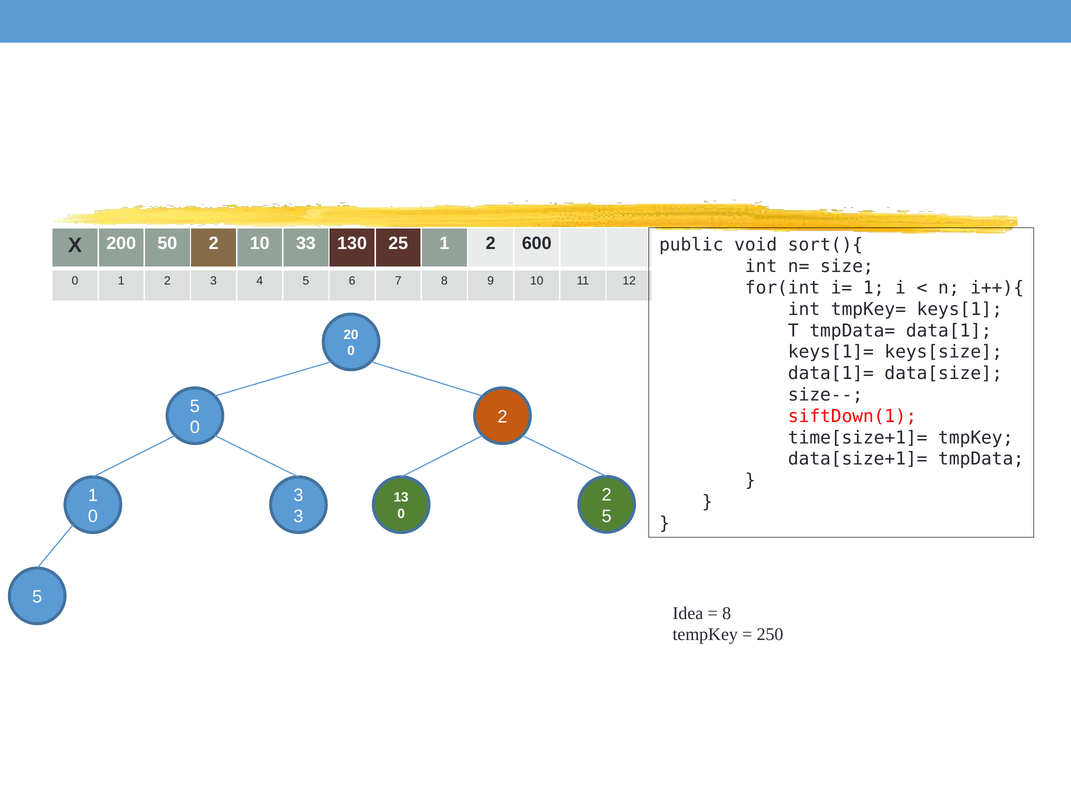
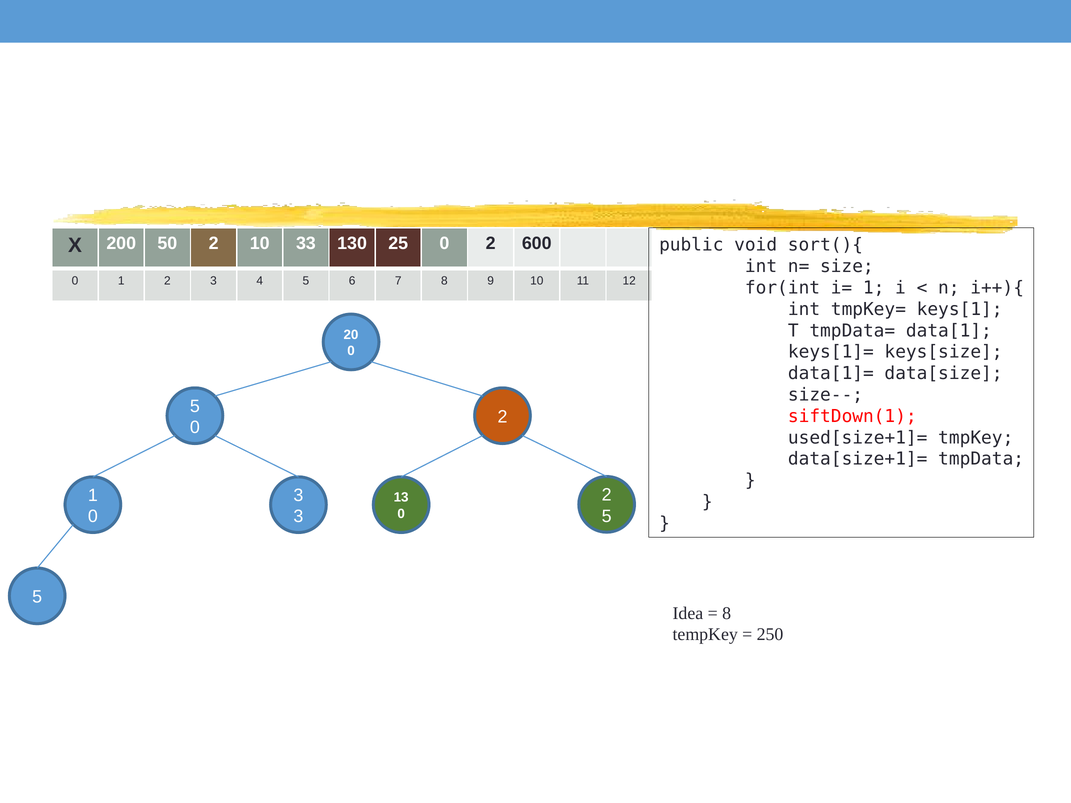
25 1: 1 -> 0 (444, 244)
time[size+1]=: time[size+1]= -> used[size+1]= (858, 438)
